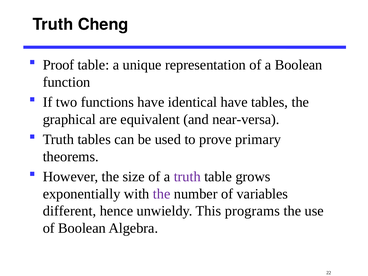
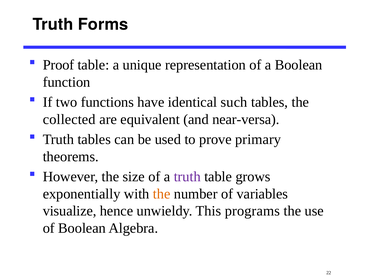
Cheng: Cheng -> Forms (103, 25)
identical have: have -> such (234, 102)
graphical: graphical -> collected (69, 119)
the colour: purple -> orange (162, 194)
different: different -> visualize (70, 211)
